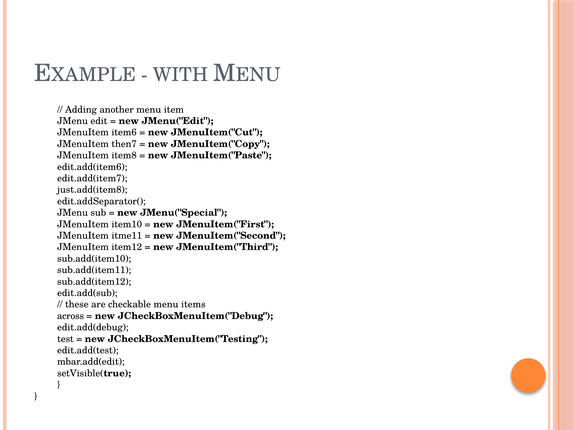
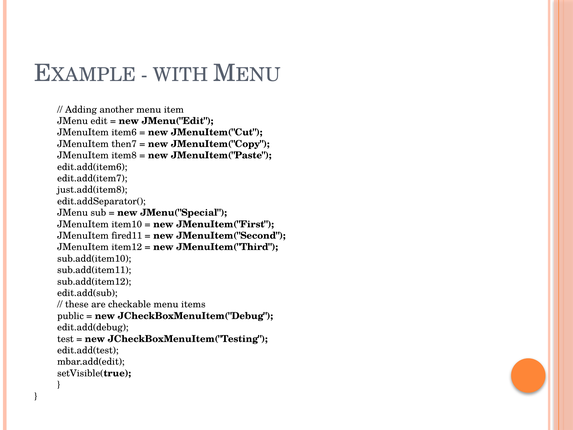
itme11: itme11 -> fired11 (127, 236)
across: across -> public (70, 316)
